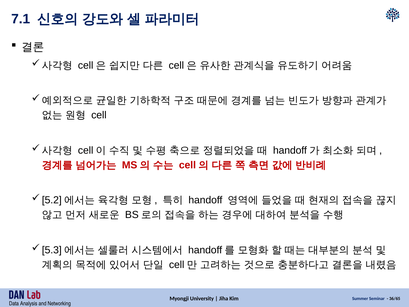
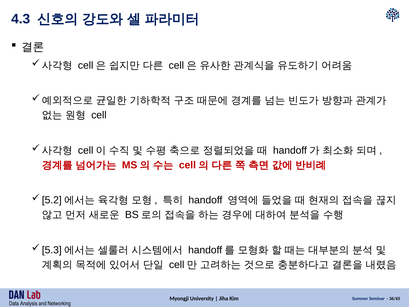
7.1: 7.1 -> 4.3 (21, 19)
